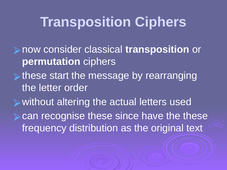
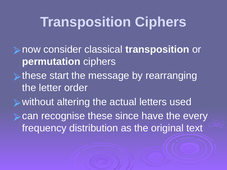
the these: these -> every (195, 116)
